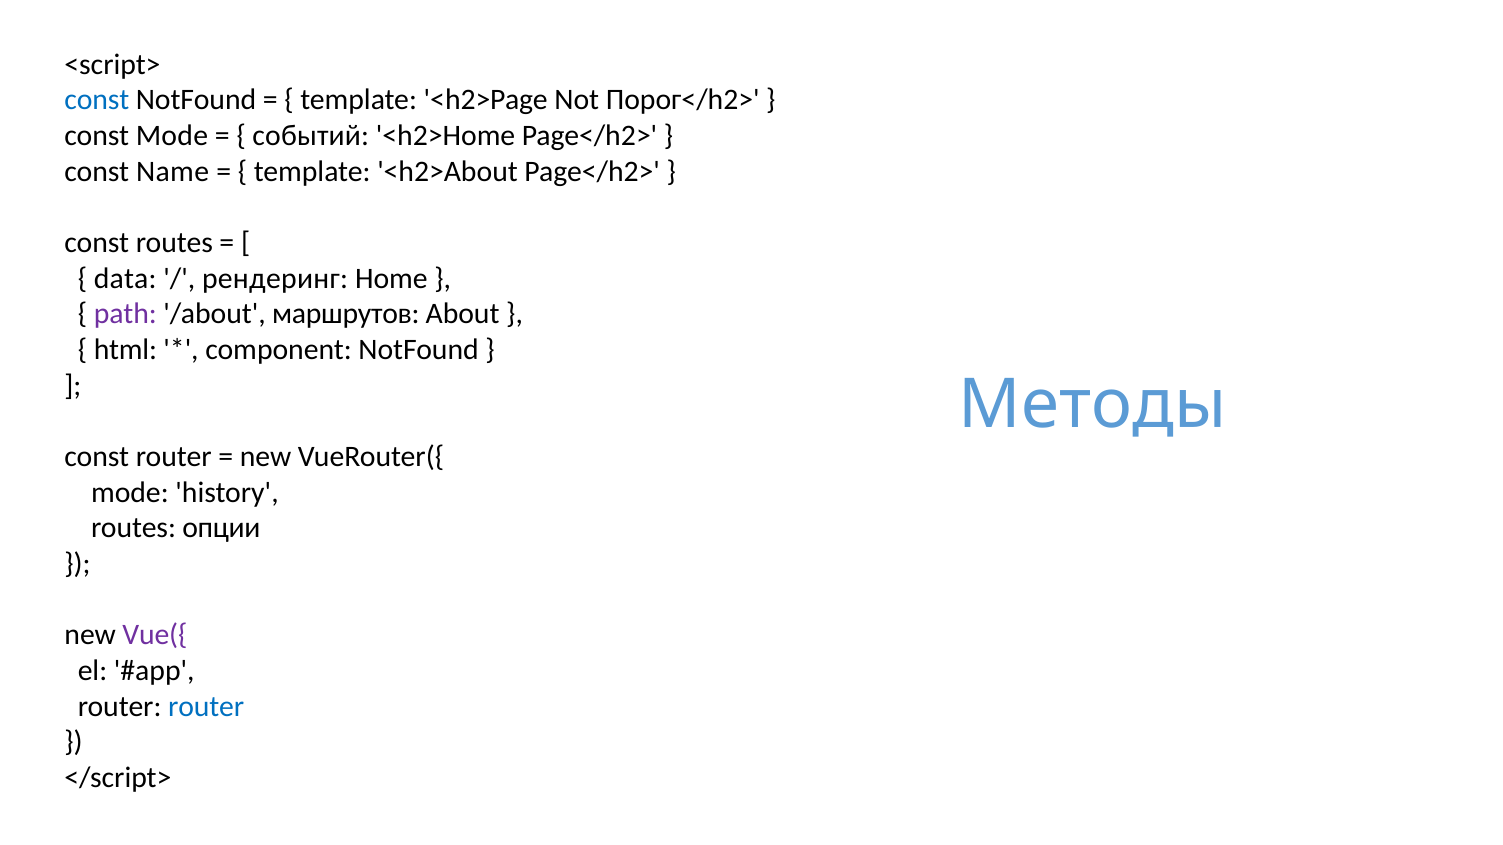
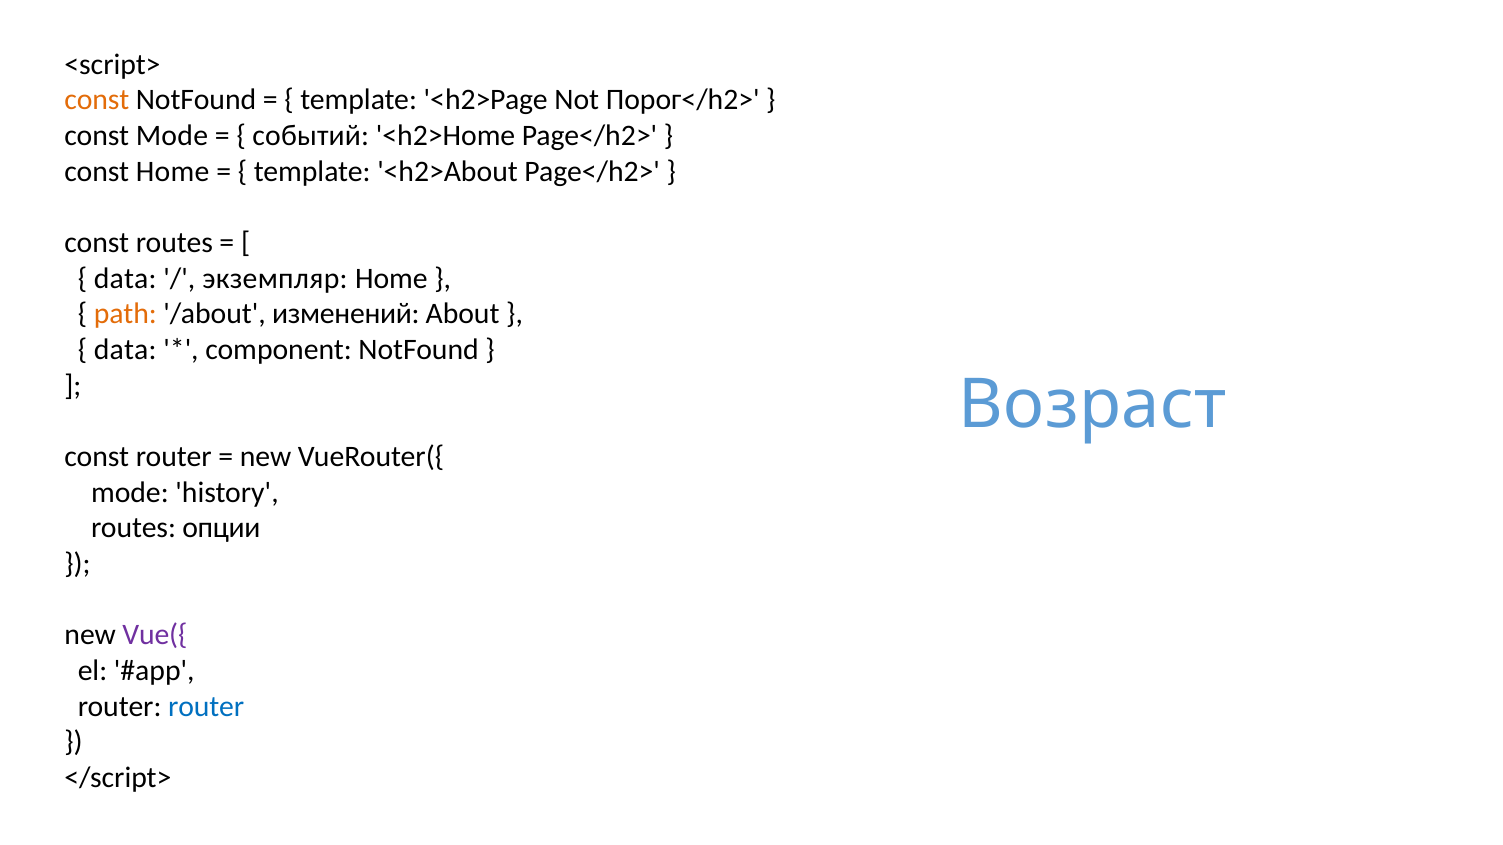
const colour: blue -> orange (97, 100)
const Name: Name -> Home (173, 172)
рендеринг: рендеринг -> экземпляр (275, 279)
path colour: purple -> orange (125, 314)
маршрутов: маршрутов -> изменений (346, 314)
html: html -> data (125, 350)
Методы: Методы -> Возраст (1093, 405)
